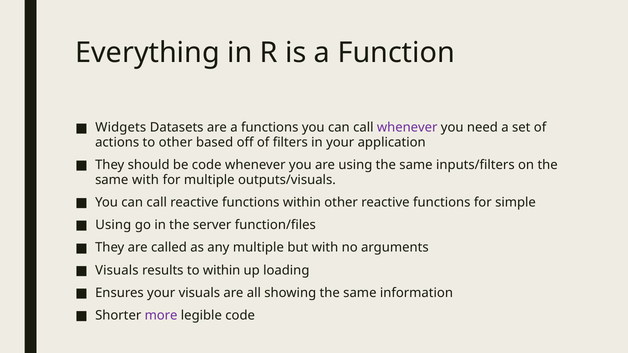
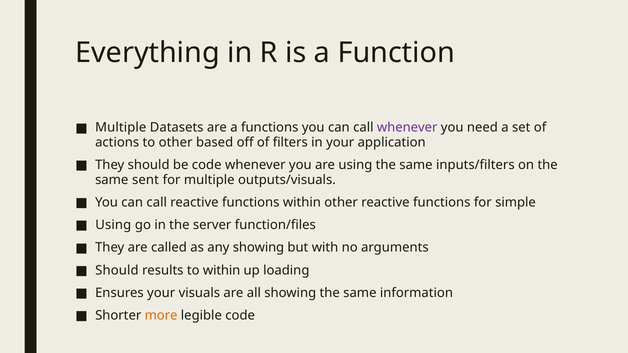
Widgets: Widgets -> Multiple (121, 128)
same with: with -> sent (145, 180)
any multiple: multiple -> showing (259, 248)
Visuals: Visuals -> Should (117, 270)
more colour: purple -> orange (161, 316)
